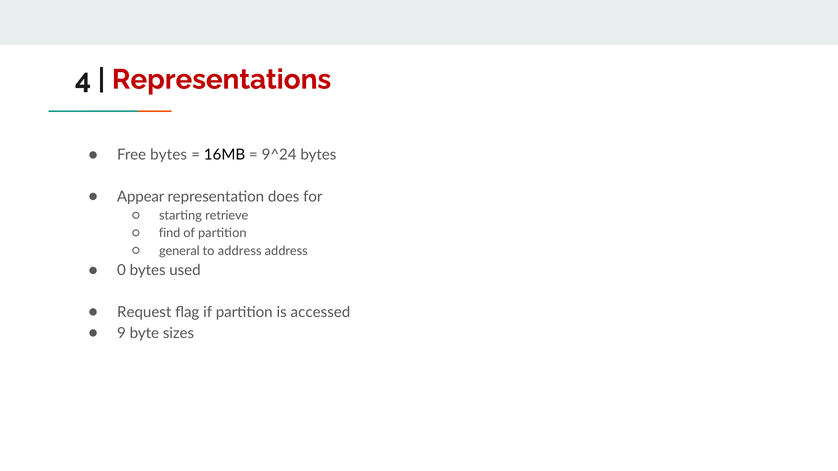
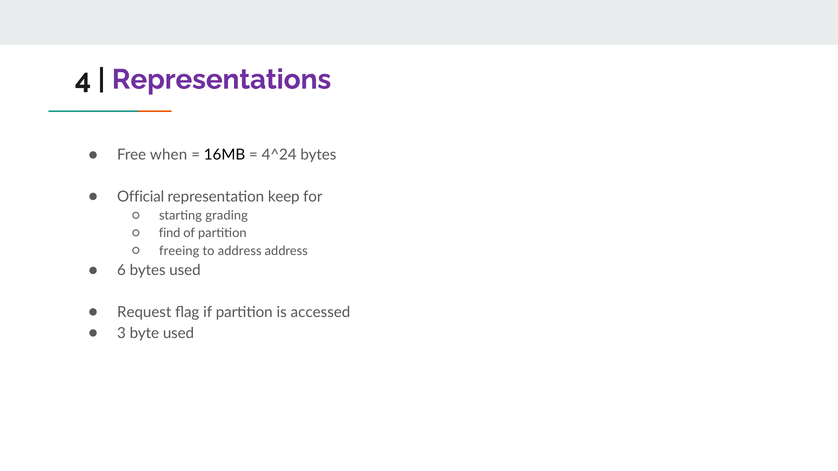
Representations colour: red -> purple (222, 80)
Free bytes: bytes -> when (169, 155)
9^24: 9^24 -> 4^24 (279, 155)
Appear: Appear -> Official (141, 197)
does: does -> keep (284, 197)
retrieve: retrieve -> grading (227, 216)
general: general -> freeing (179, 251)
0: 0 -> 6 (122, 271)
9: 9 -> 3 (122, 333)
byte sizes: sizes -> used (178, 333)
